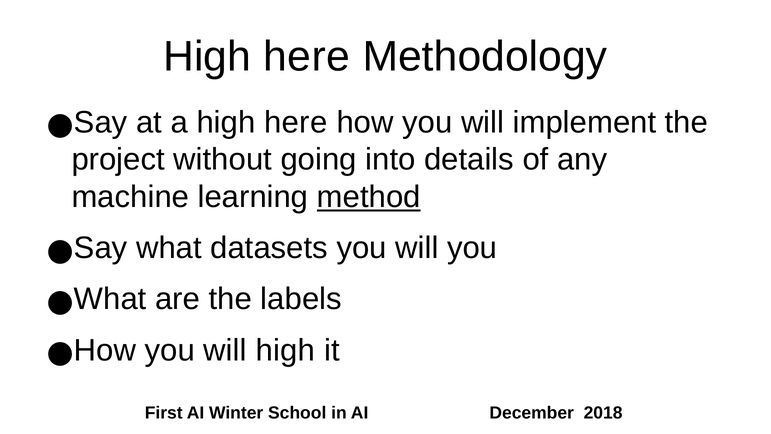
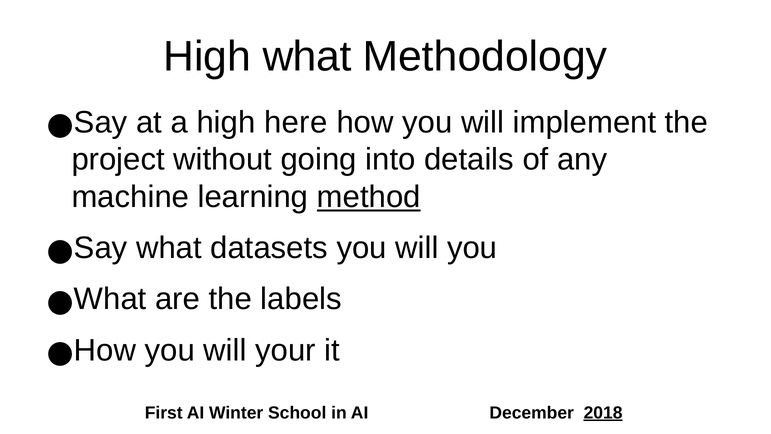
here: here -> what (307, 56)
will high: high -> your (286, 350)
2018 underline: none -> present (603, 412)
